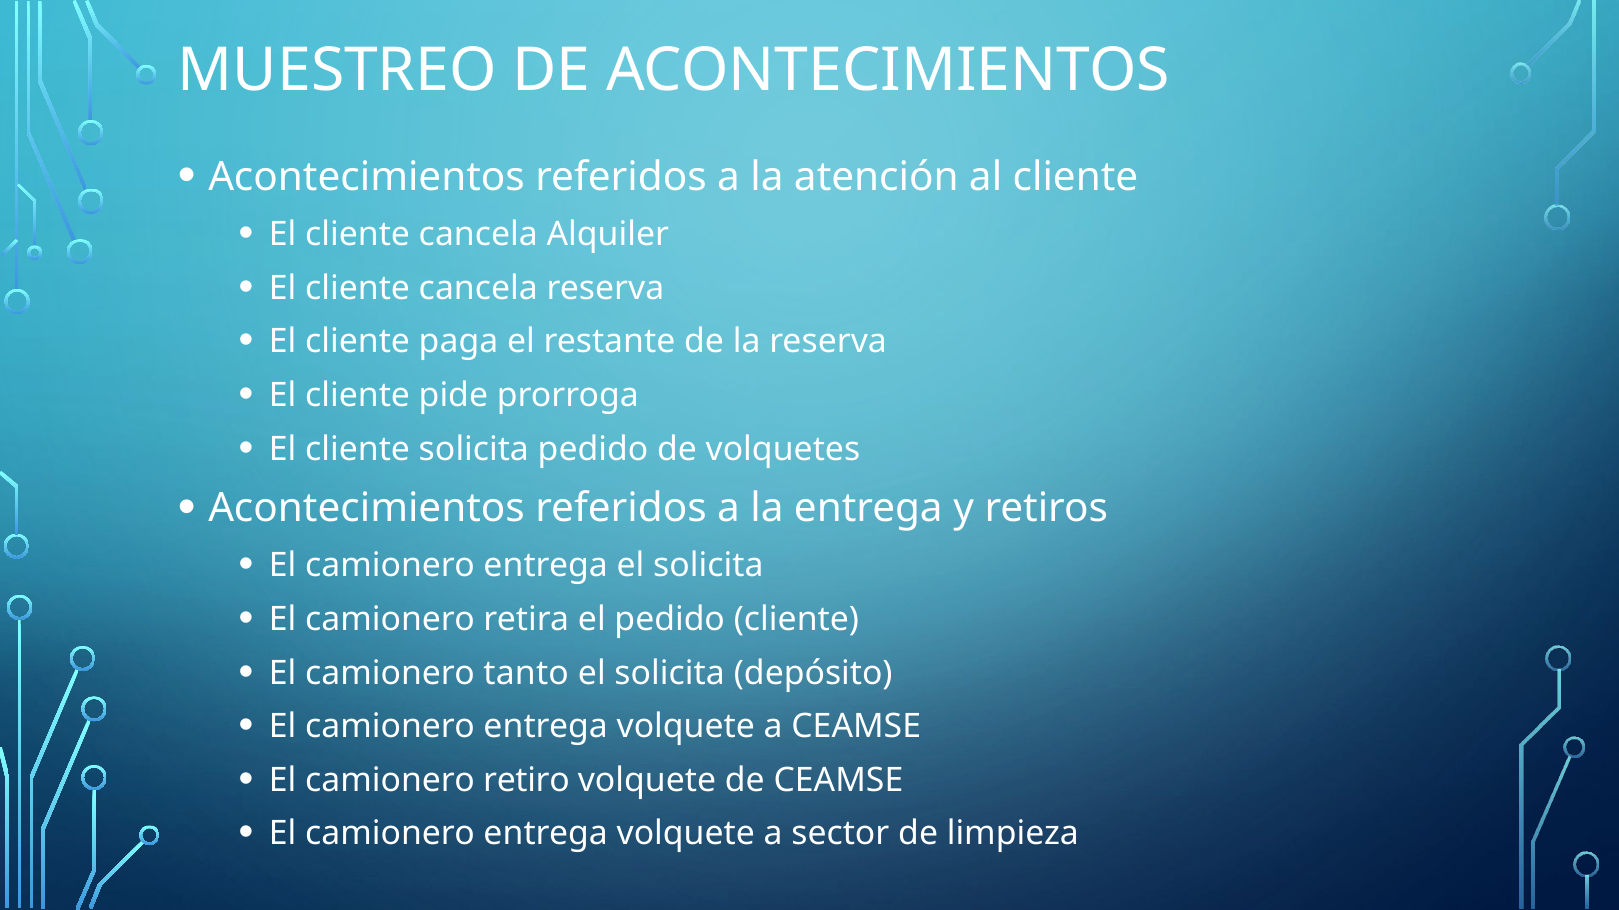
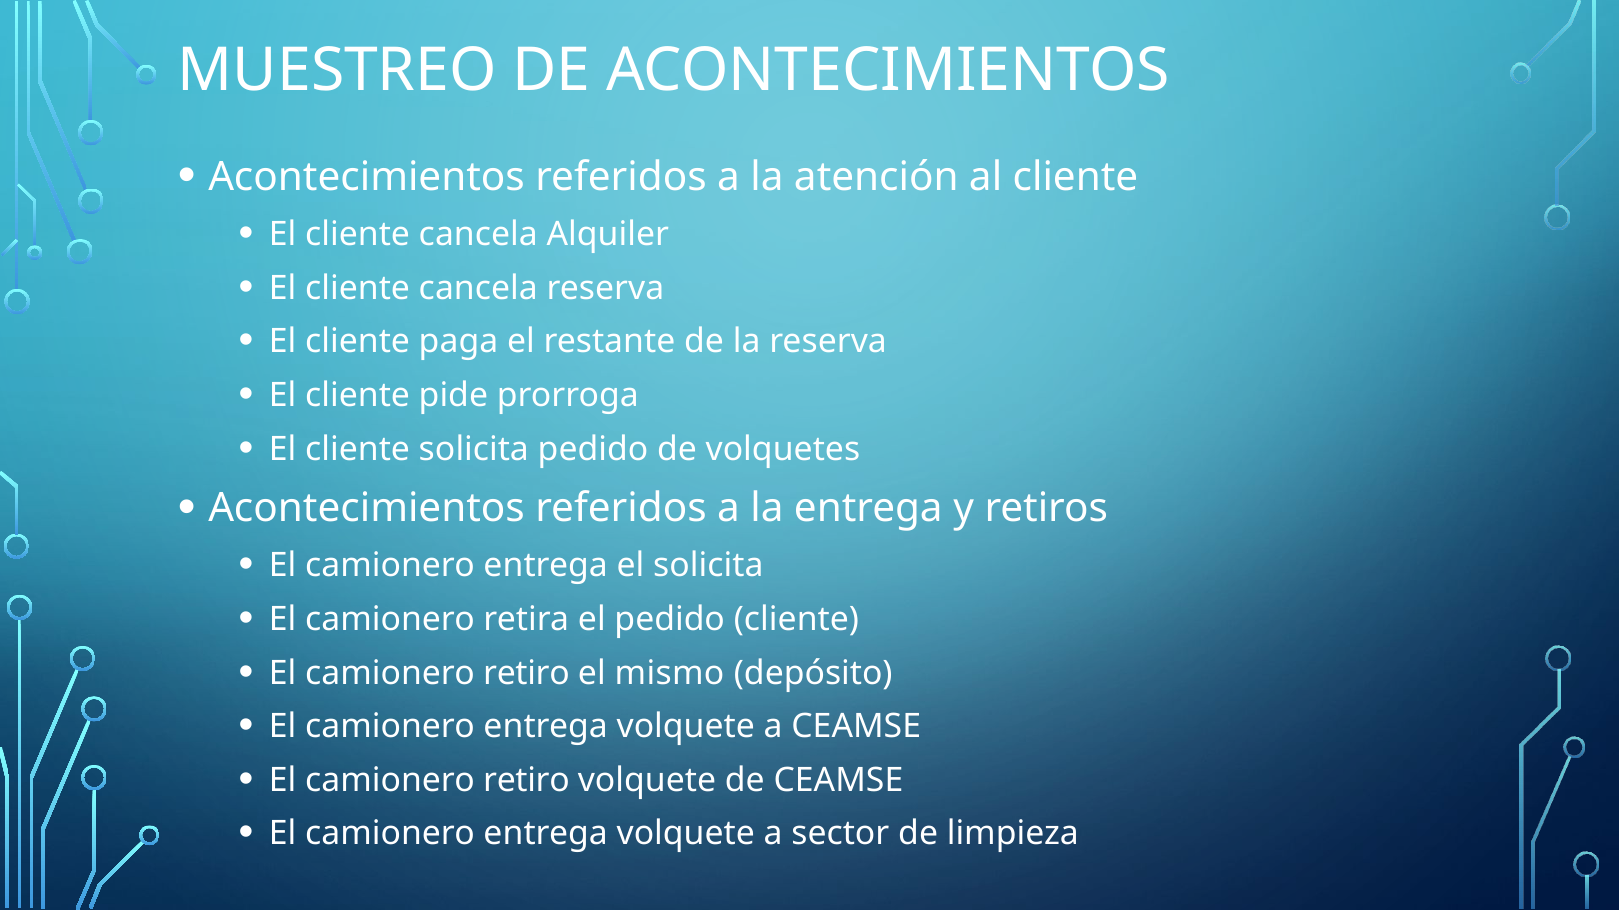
tanto: tanto -> retiro (526, 673)
solicita: solicita -> mismo (670, 673)
